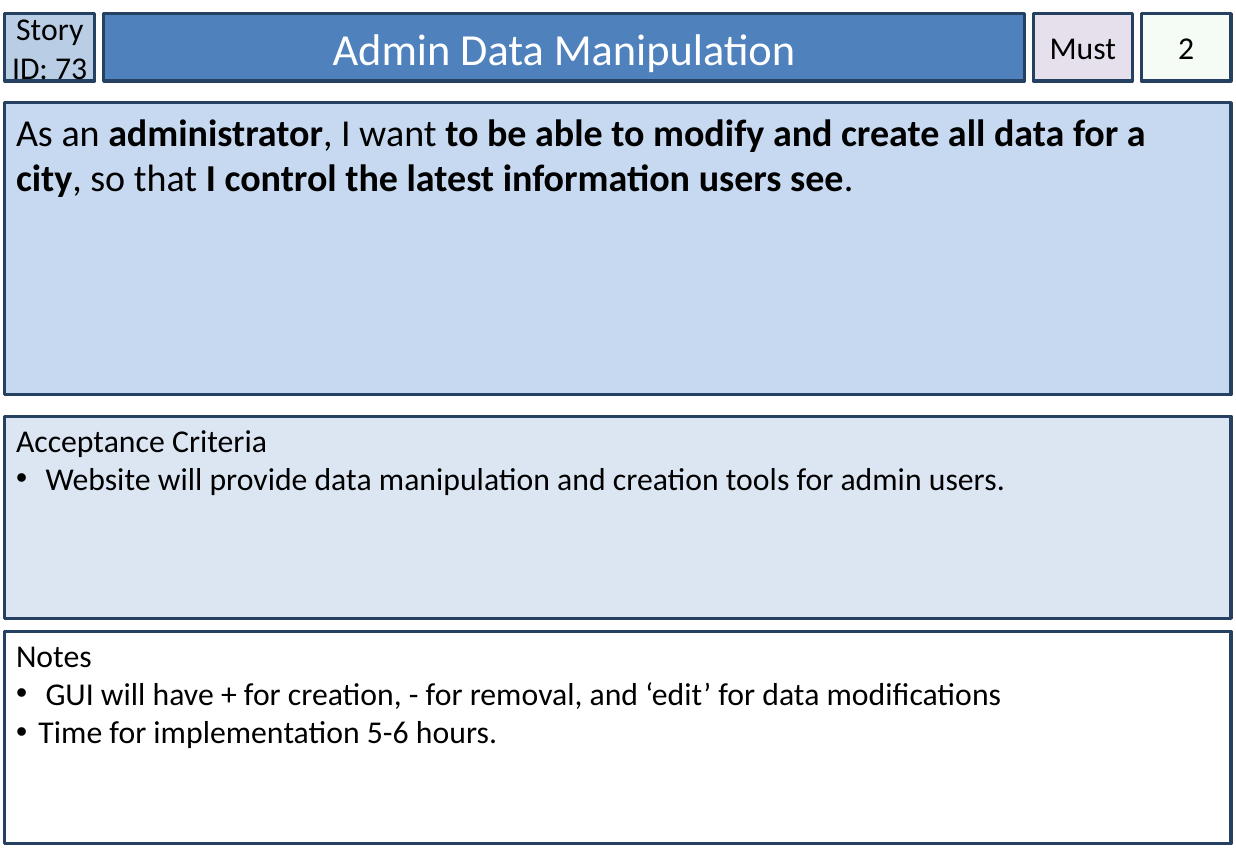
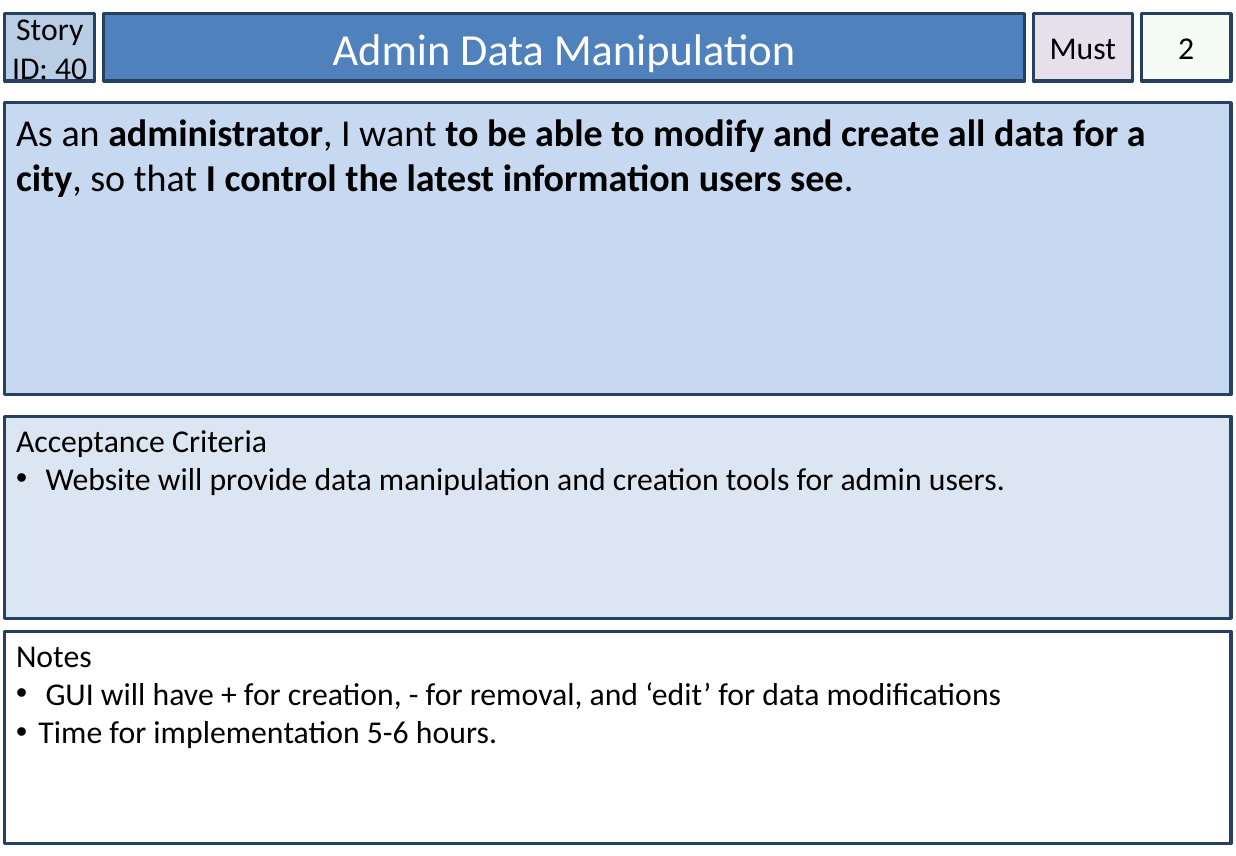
73: 73 -> 40 (71, 69)
